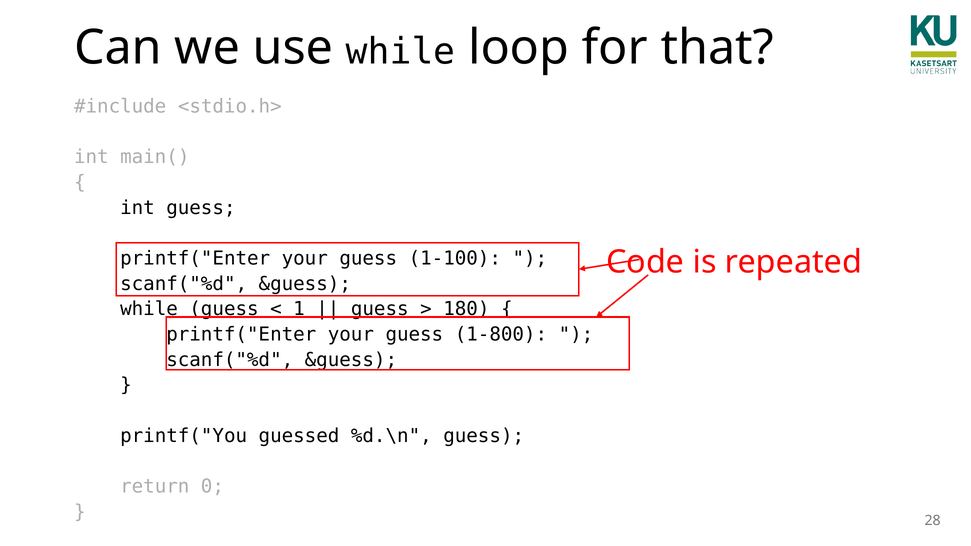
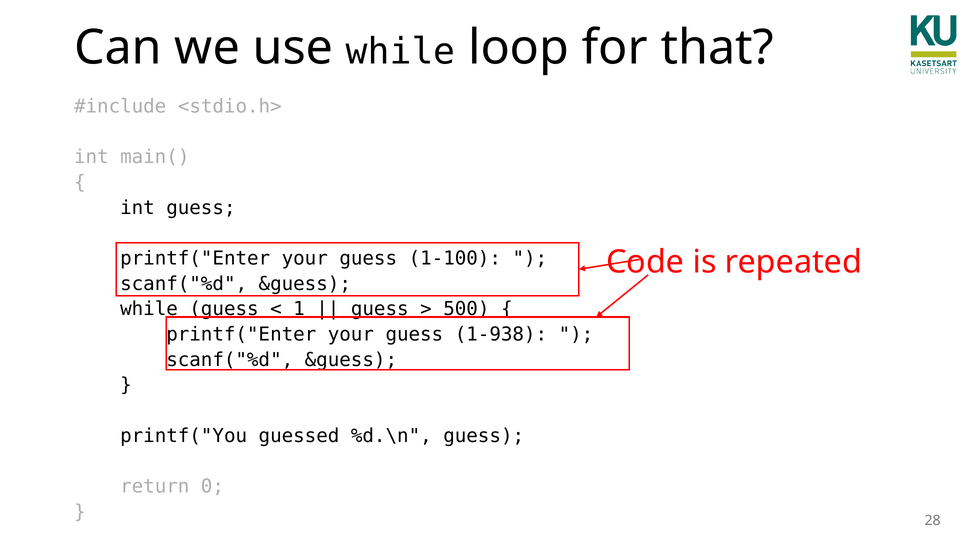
180: 180 -> 500 (466, 309)
1-800: 1-800 -> 1-938 (501, 335)
